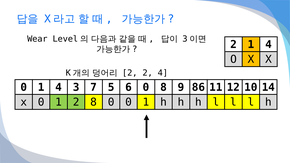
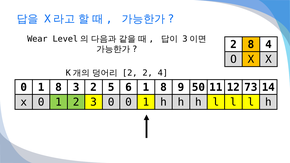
2 1: 1 -> 8 (251, 44)
0 1 4: 4 -> 8 (59, 87)
3 7: 7 -> 2 (94, 87)
6 0: 0 -> 1 (146, 87)
86: 86 -> 50 (198, 87)
10: 10 -> 73 (251, 87)
2 8: 8 -> 3 (94, 102)
